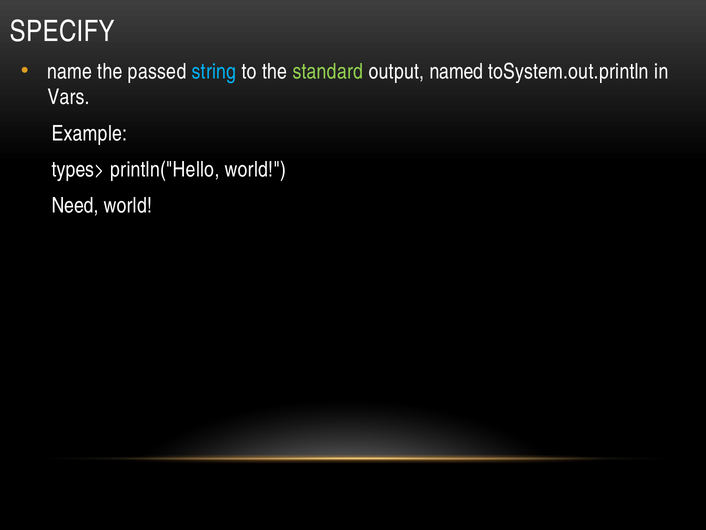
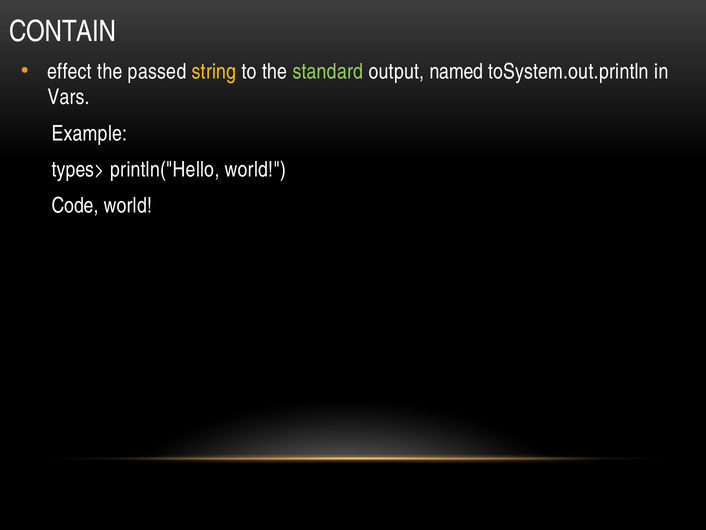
SPECIFY: SPECIFY -> CONTAIN (63, 32)
name: name -> effect (70, 71)
string colour: light blue -> yellow (214, 71)
Need: Need -> Code (75, 205)
